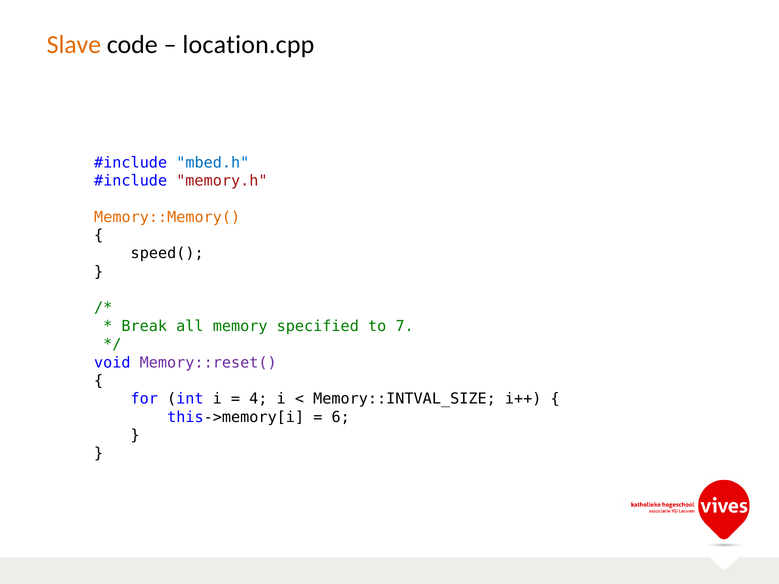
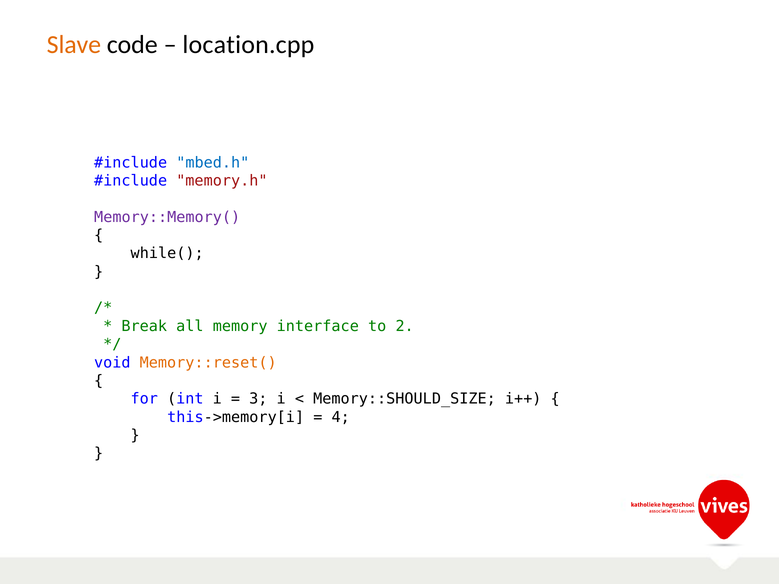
Memory::Memory( colour: orange -> purple (167, 217)
speed(: speed( -> while( (167, 254)
specified: specified -> interface (318, 326)
7: 7 -> 2 (405, 326)
Memory::reset( colour: purple -> orange (208, 363)
4: 4 -> 3 (258, 399)
Memory::INTVAL_SIZE: Memory::INTVAL_SIZE -> Memory::SHOULD_SIZE (404, 399)
6: 6 -> 4 (341, 417)
